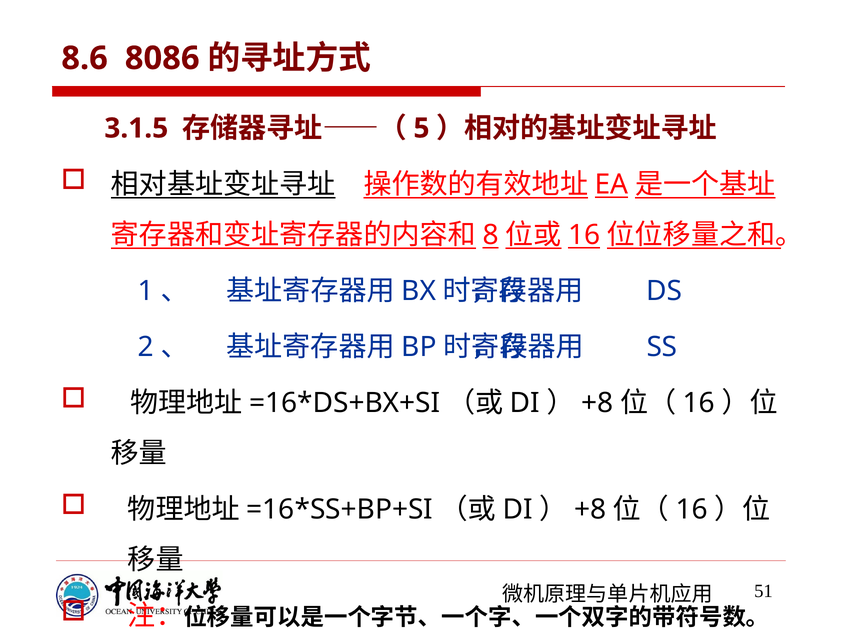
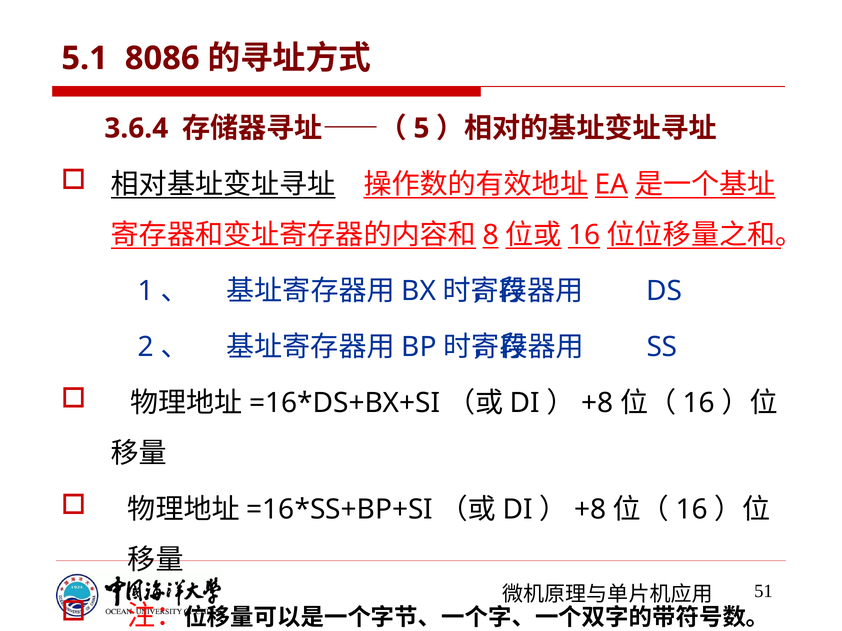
8.6: 8.6 -> 5.1 (85, 58)
3.1.5: 3.1.5 -> 3.6.4 (136, 128)
